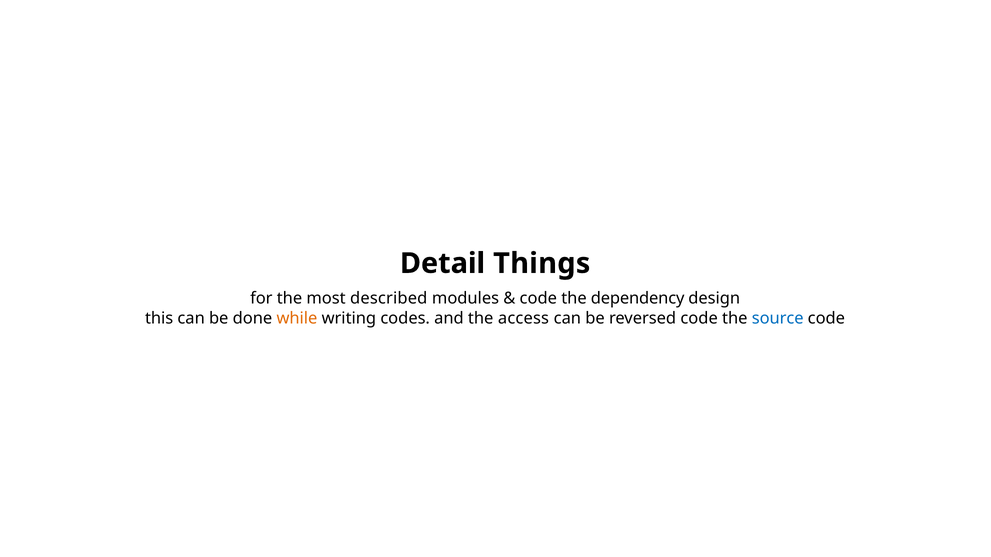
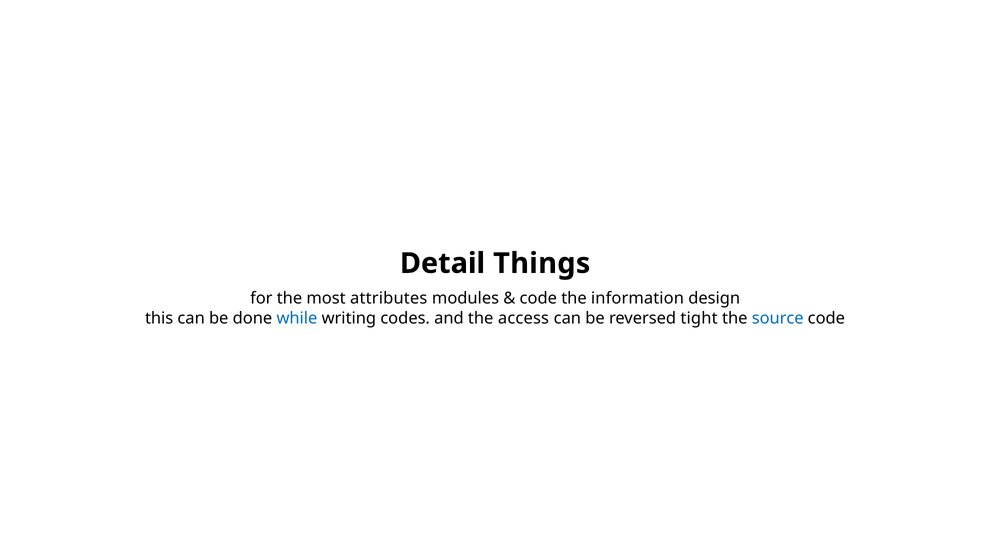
described: described -> attributes (389, 299)
dependency: dependency -> information (637, 299)
while colour: orange -> blue (297, 318)
reversed code: code -> tight (699, 318)
